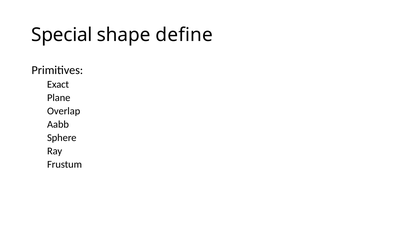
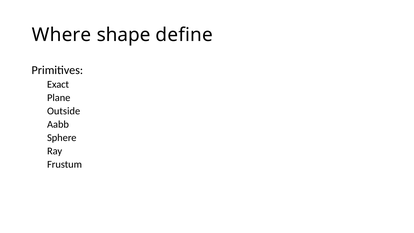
Special: Special -> Where (62, 35)
Overlap: Overlap -> Outside (64, 111)
